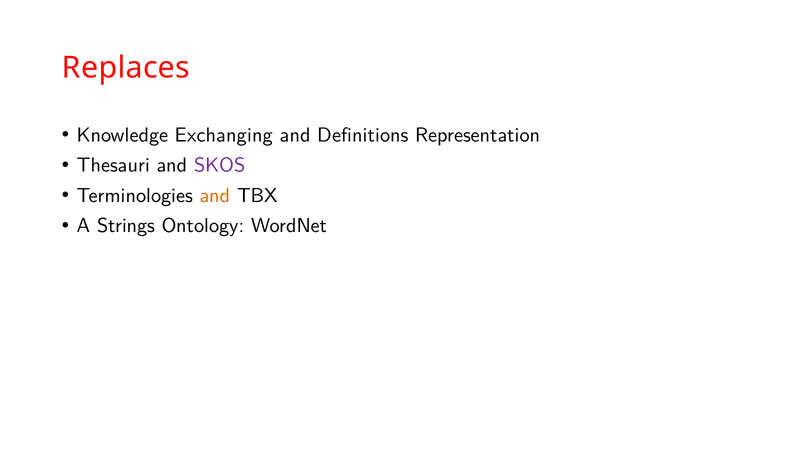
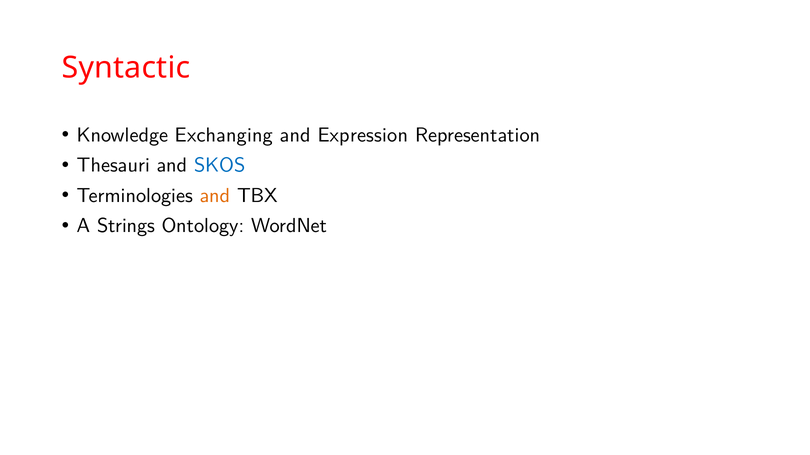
Replaces: Replaces -> Syntactic (126, 68)
Definitions: Definitions -> Expression (363, 135)
SKOS colour: purple -> blue (220, 165)
